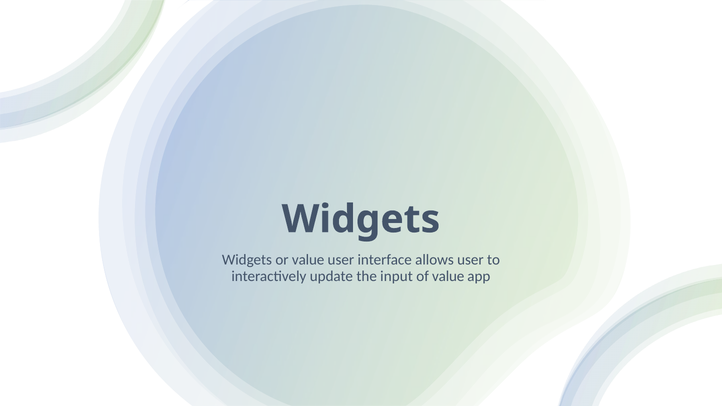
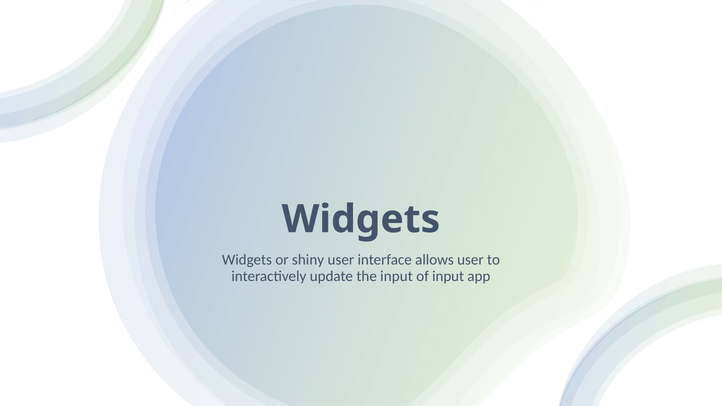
or value: value -> shiny (308, 260)
of value: value -> input (448, 276)
